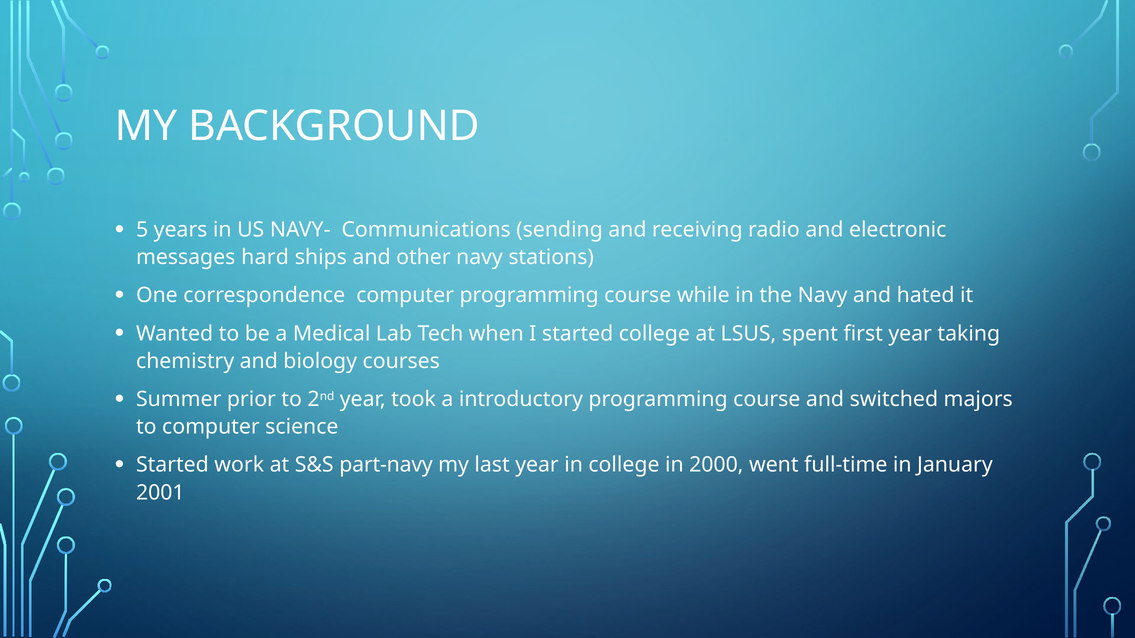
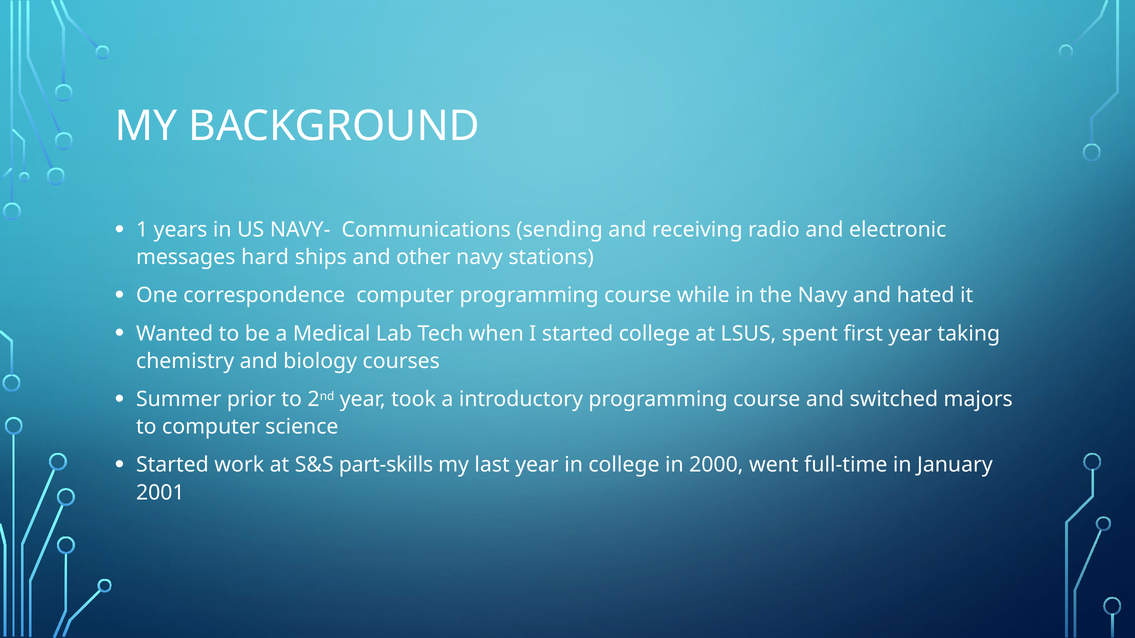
5: 5 -> 1 (142, 230)
part-navy: part-navy -> part-skills (386, 465)
